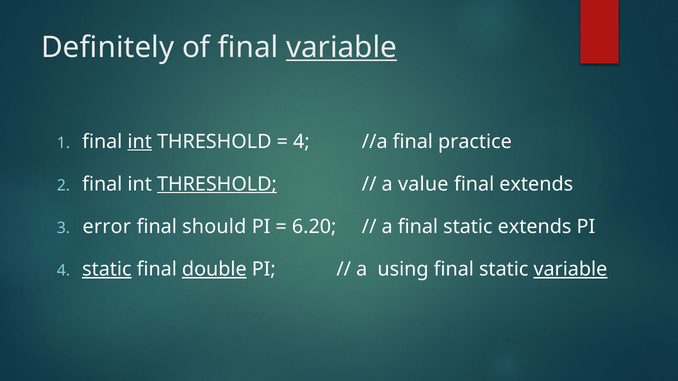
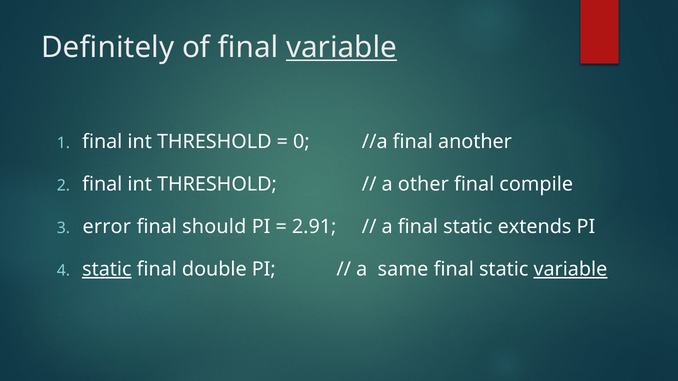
int underline: present -> none (140, 142)
4: 4 -> 0 (301, 142)
practice: practice -> another (475, 142)
THRESHOLD underline: present -> none (217, 184)
value: value -> other (423, 184)
final extends: extends -> compile (536, 184)
6.20: 6.20 -> 2.91 (314, 227)
double underline: present -> none (214, 270)
using: using -> same (403, 270)
